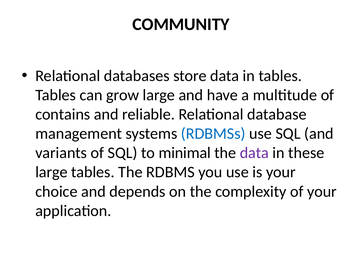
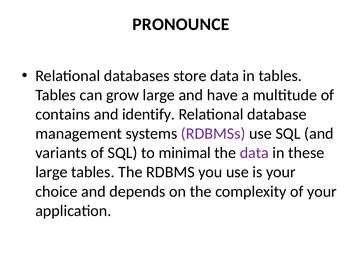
COMMUNITY: COMMUNITY -> PRONOUNCE (181, 24)
reliable: reliable -> identify (149, 115)
RDBMSs colour: blue -> purple (213, 134)
